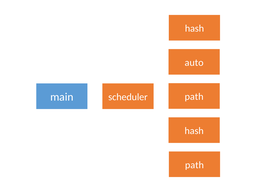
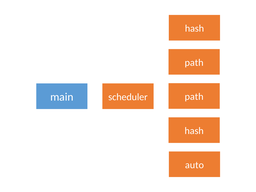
auto: auto -> path (194, 63)
path: path -> auto (194, 165)
